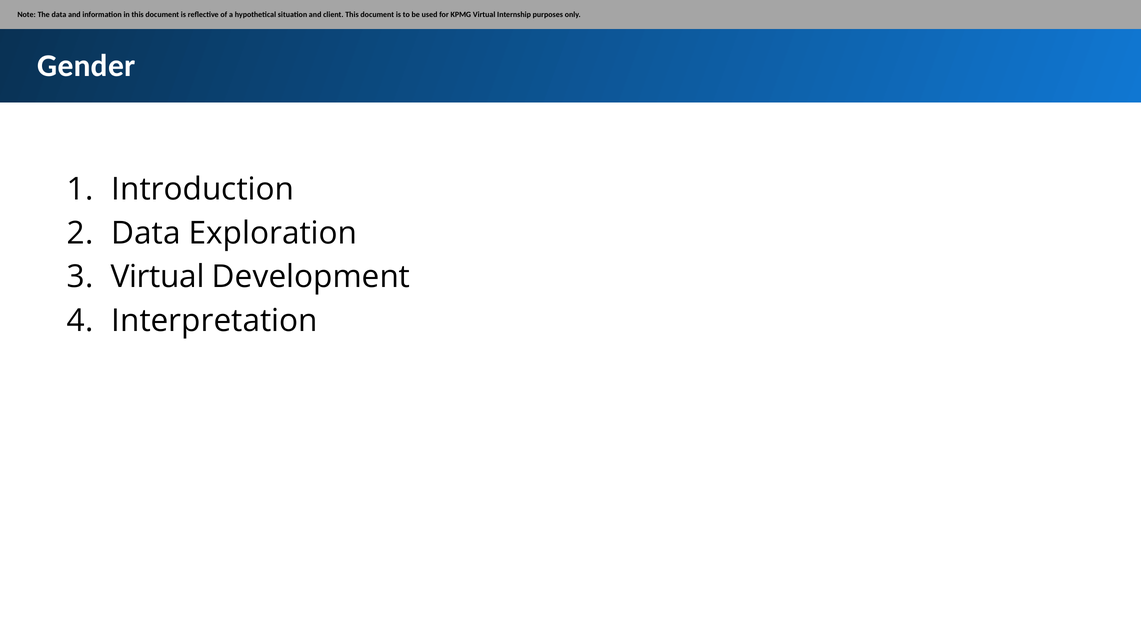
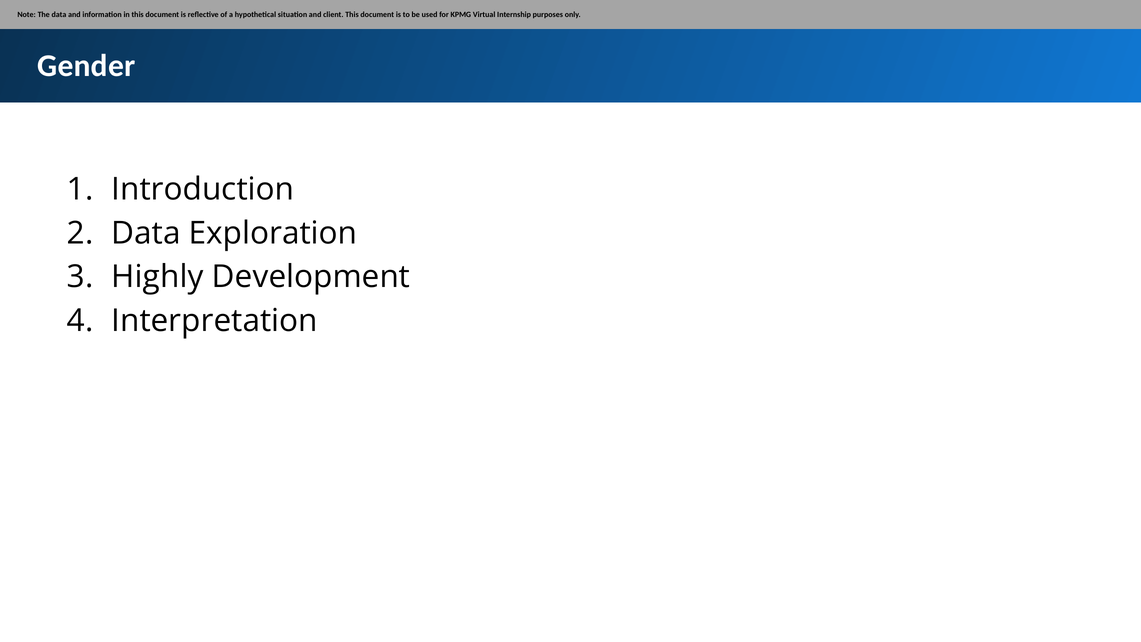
Virtual: Virtual -> Highly (157, 277)
